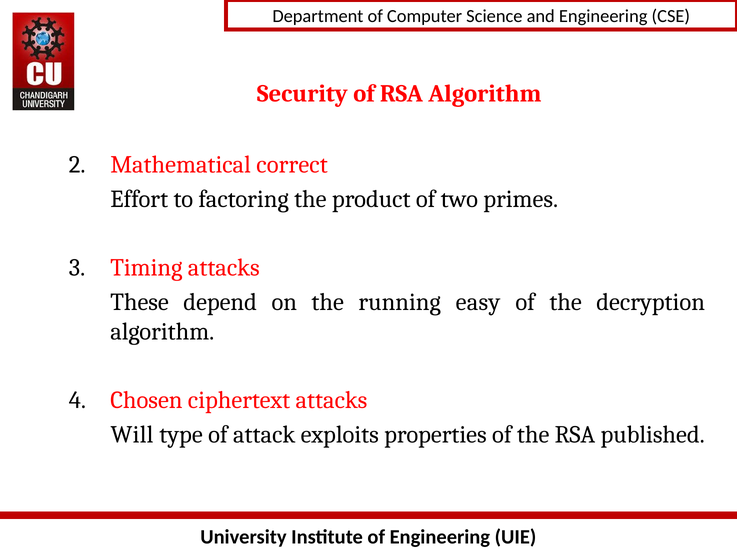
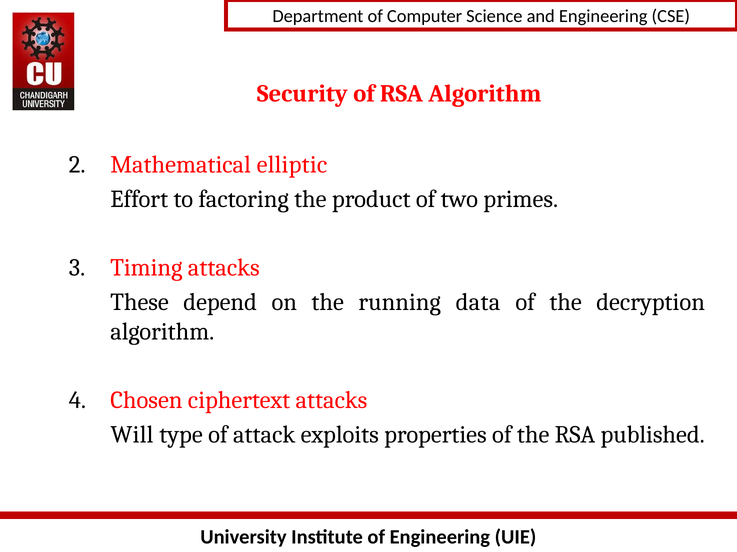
correct: correct -> elliptic (292, 165)
easy: easy -> data (478, 303)
